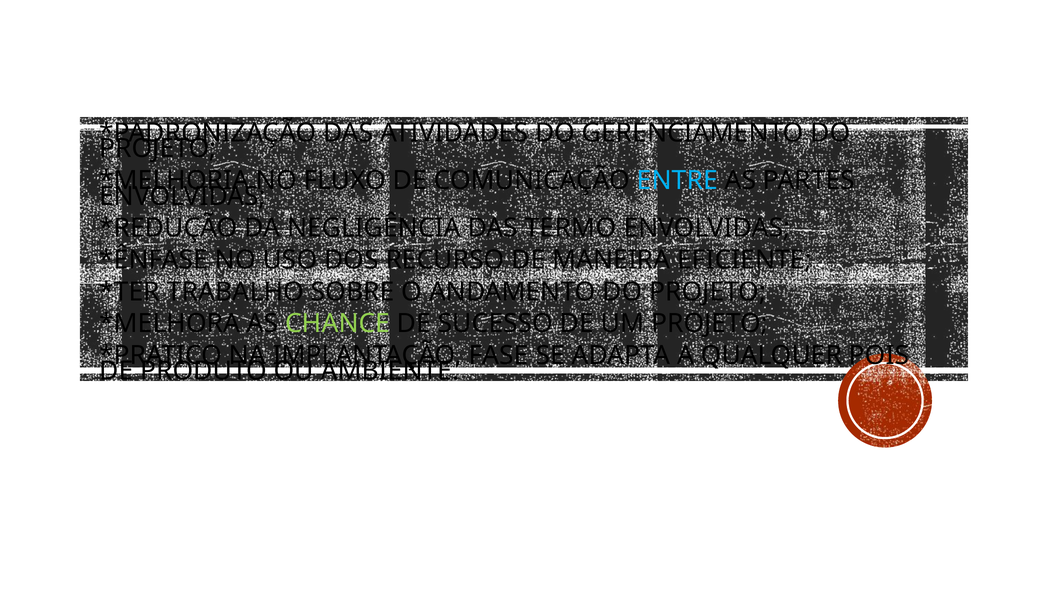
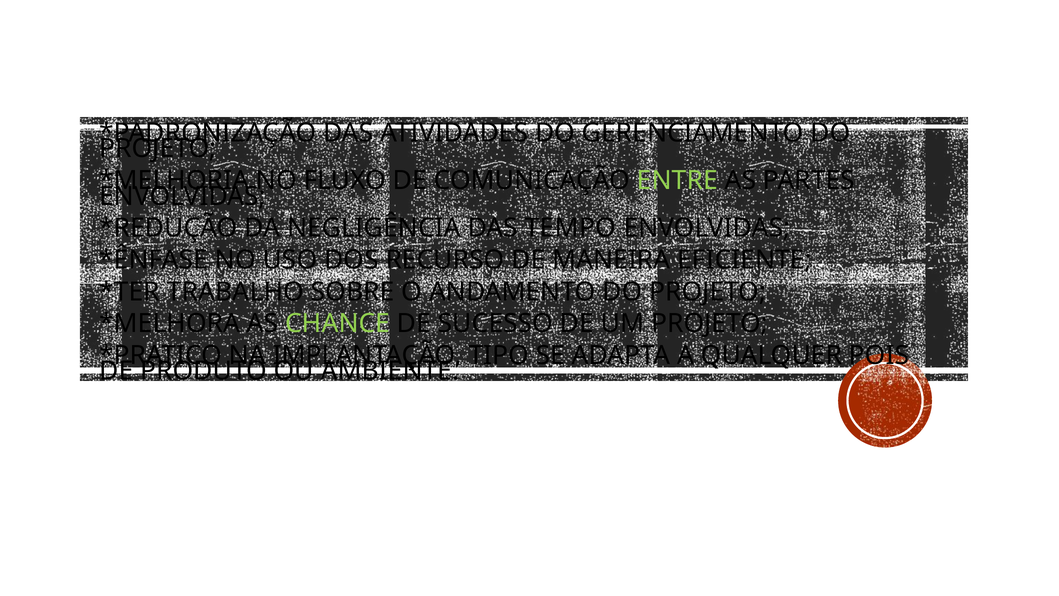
ENTRE colour: light blue -> light green (677, 180)
TERMO: TERMO -> TEMPO (571, 228)
FASE: FASE -> TIPO (499, 355)
